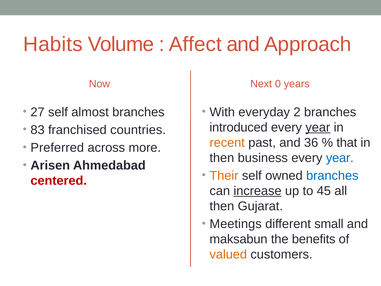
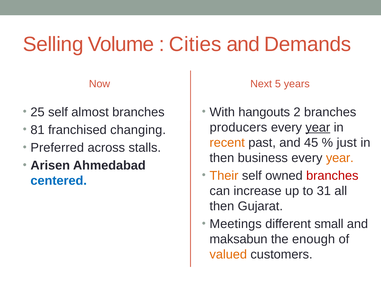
Habits: Habits -> Selling (53, 44)
Affect: Affect -> Cities (195, 44)
Approach: Approach -> Demands (308, 44)
0: 0 -> 5 (278, 84)
27: 27 -> 25 (38, 112)
everyday: everyday -> hangouts (264, 112)
introduced: introduced -> producers (238, 127)
83: 83 -> 81 (38, 130)
countries: countries -> changing (138, 130)
36: 36 -> 45 (311, 142)
that: that -> just (347, 142)
more: more -> stalls (145, 148)
year colour: blue -> orange (340, 158)
branches colour: blue -> red (332, 176)
centered colour: red -> blue (59, 181)
increase underline: present -> none (258, 191)
45: 45 -> 31 (324, 191)
benefits: benefits -> enough (314, 239)
